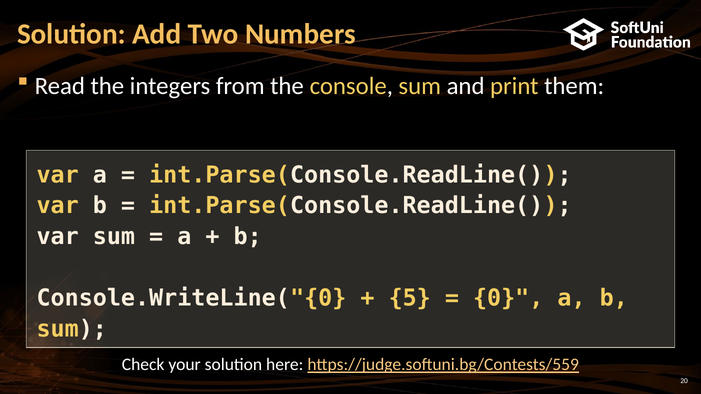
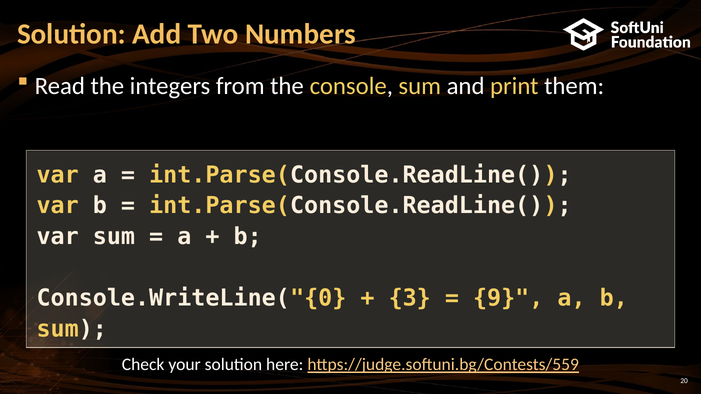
5: 5 -> 3 (410, 299)
0: 0 -> 9 (508, 299)
